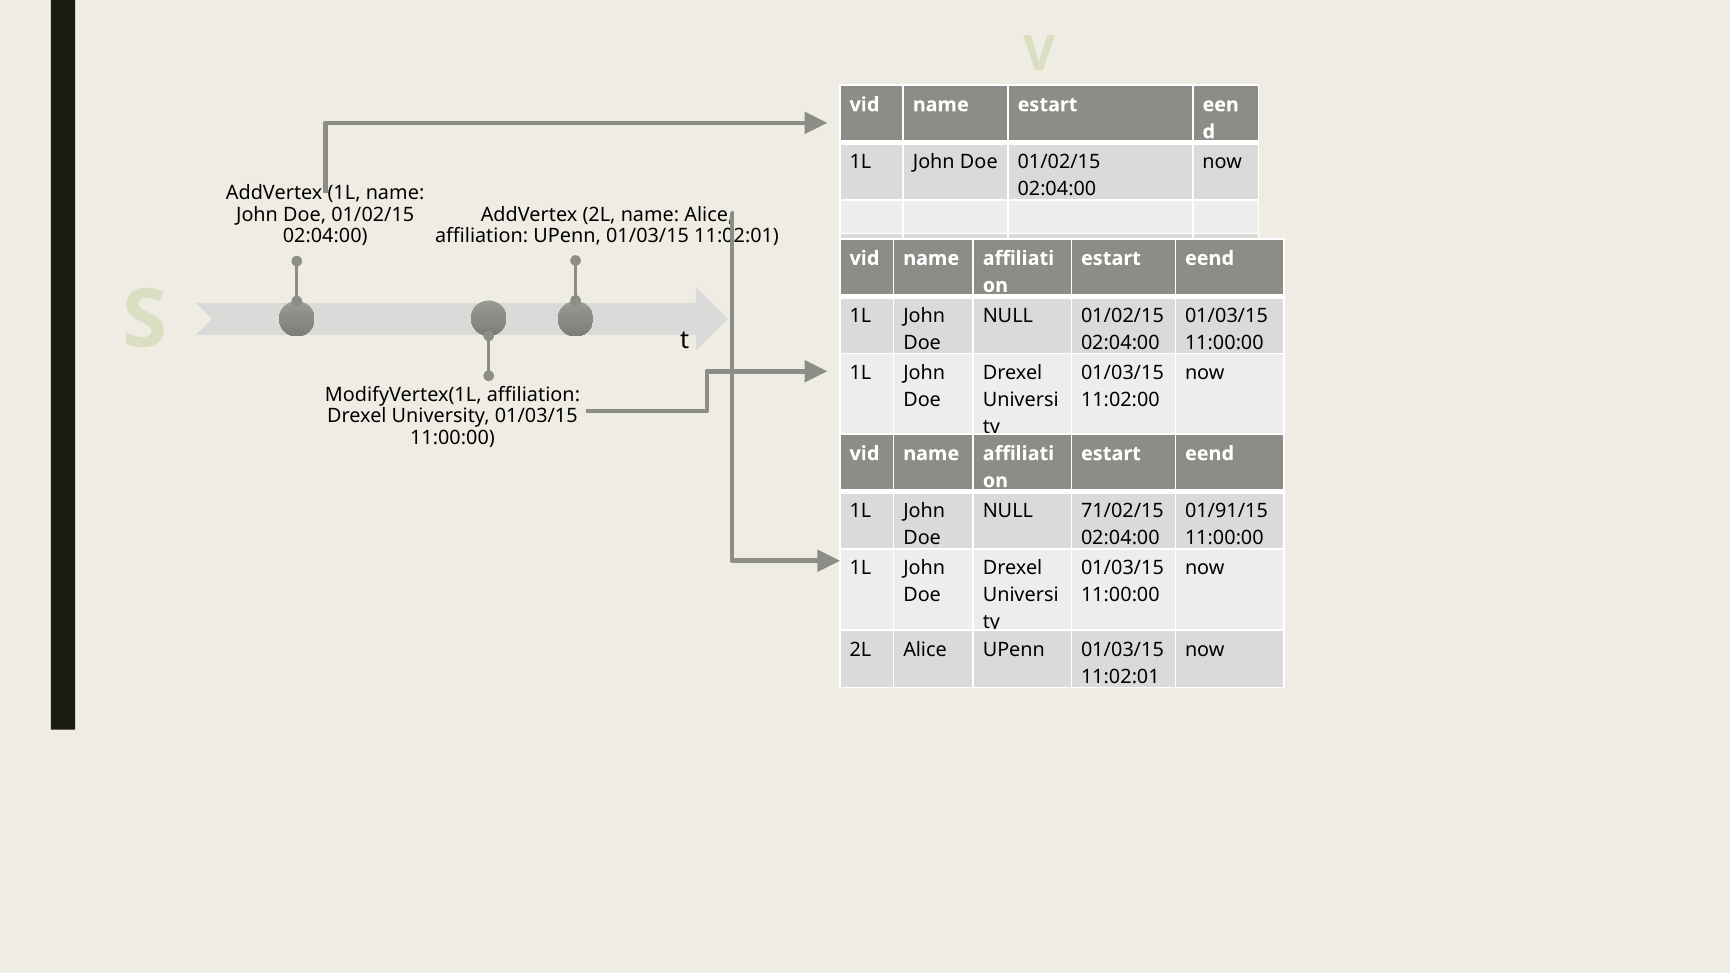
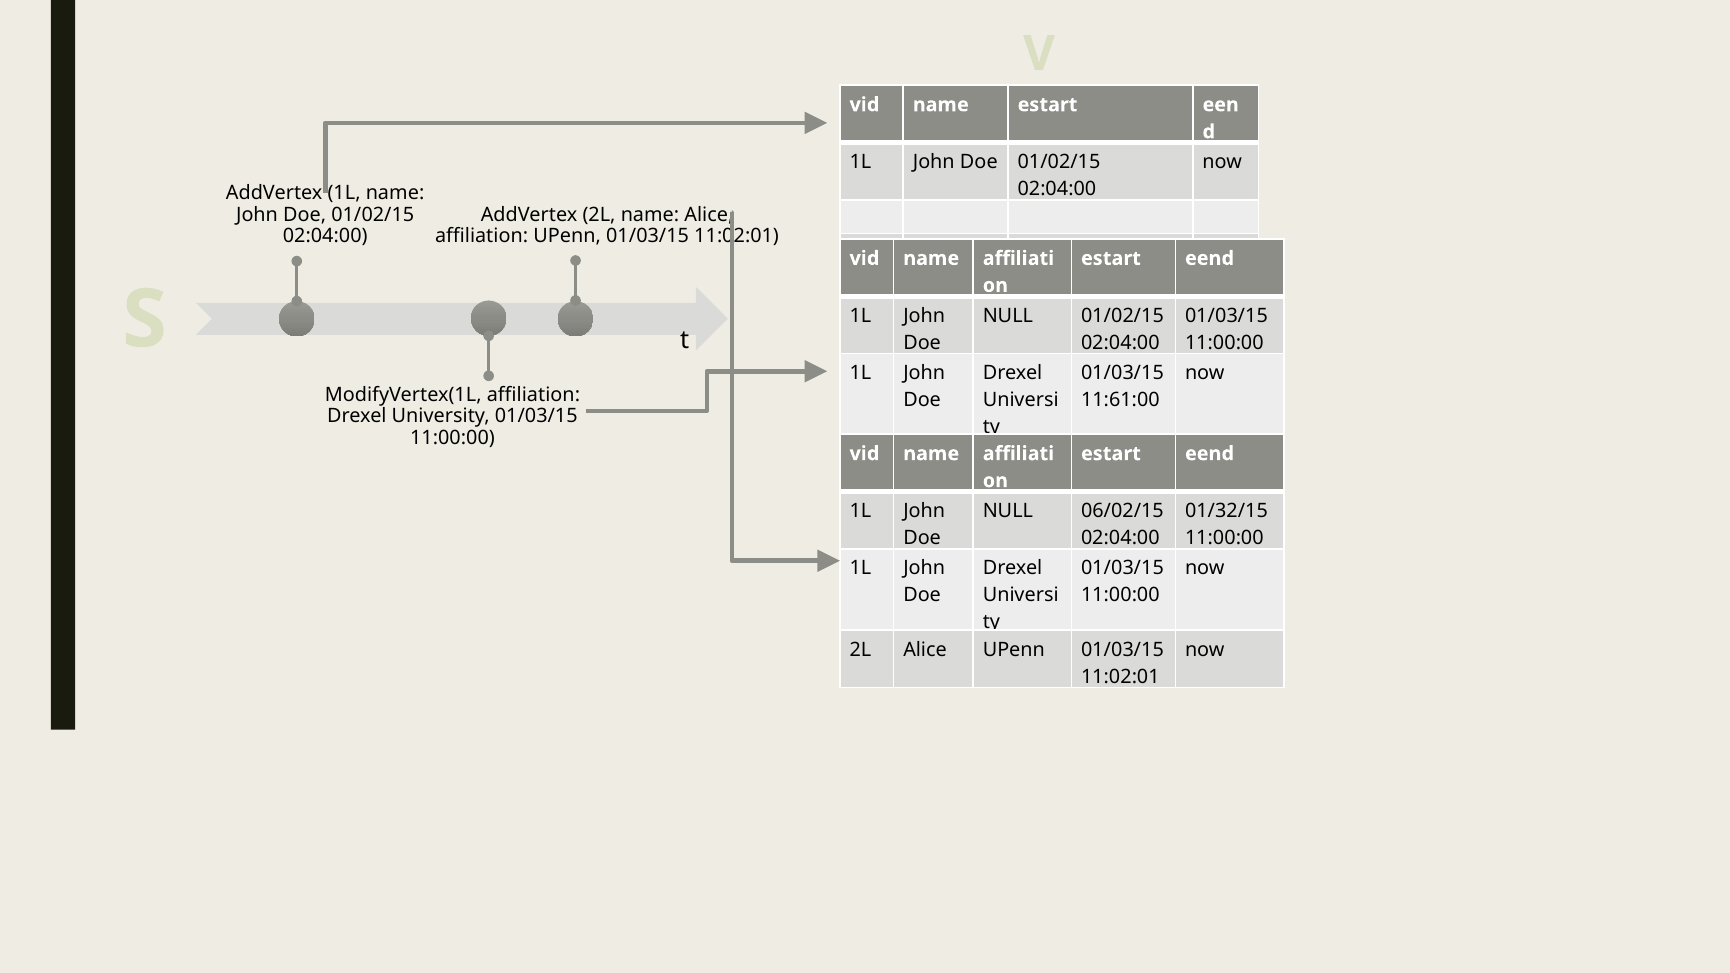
11:02:00: 11:02:00 -> 11:61:00 (1120, 400)
71/02/15: 71/02/15 -> 06/02/15 (1122, 511)
01/91/15: 01/91/15 -> 01/32/15 (1226, 511)
